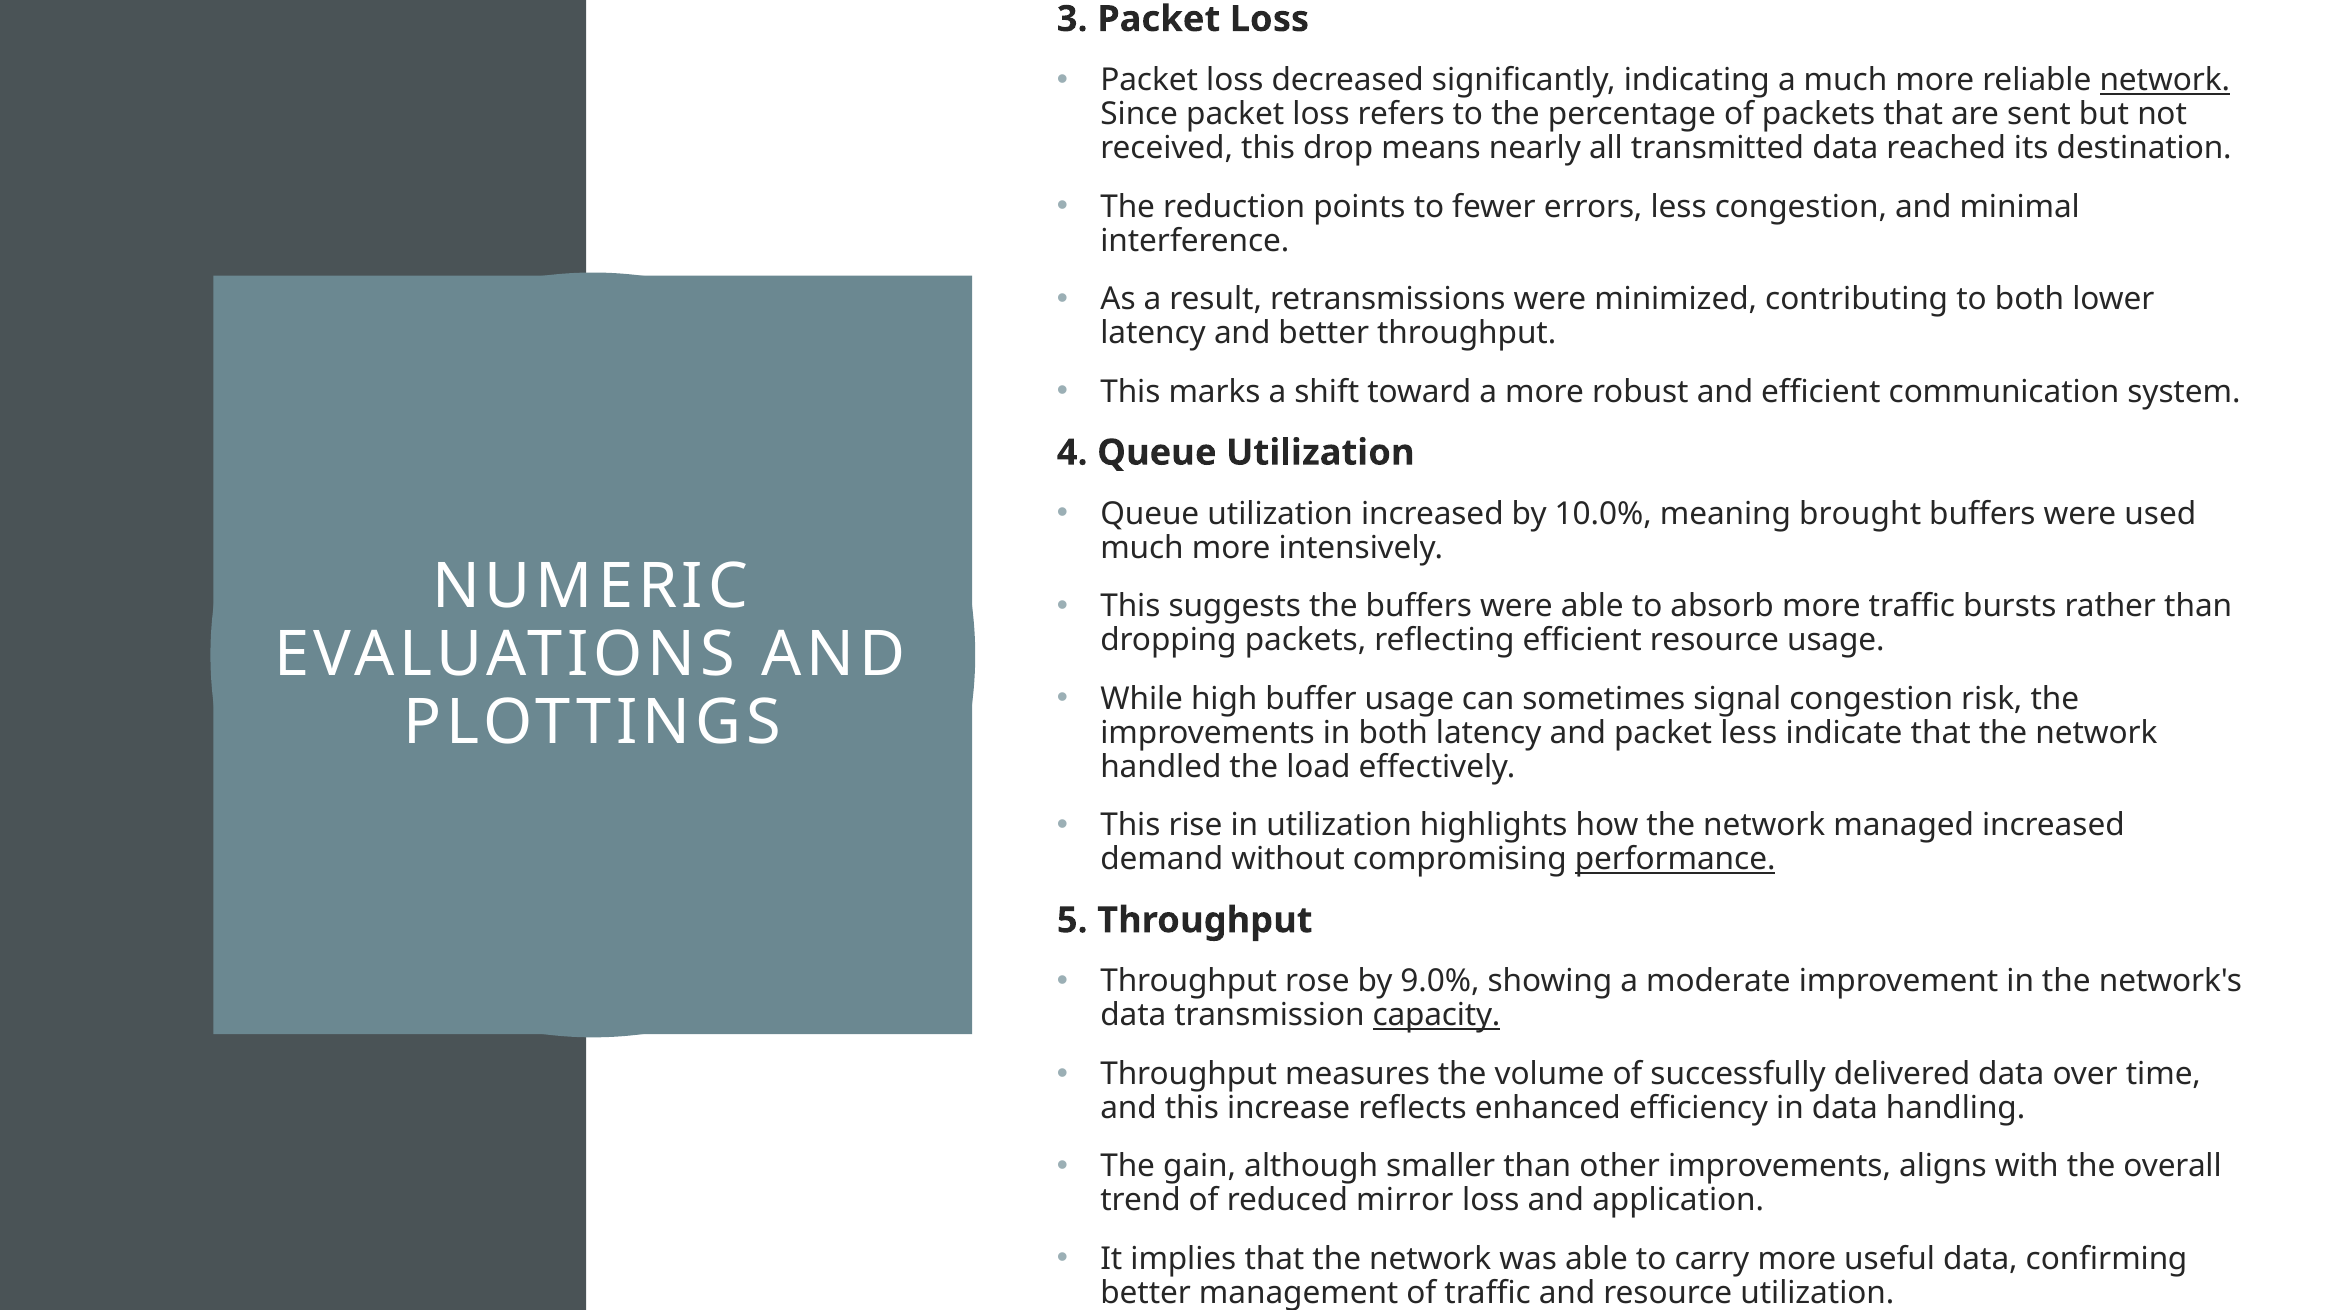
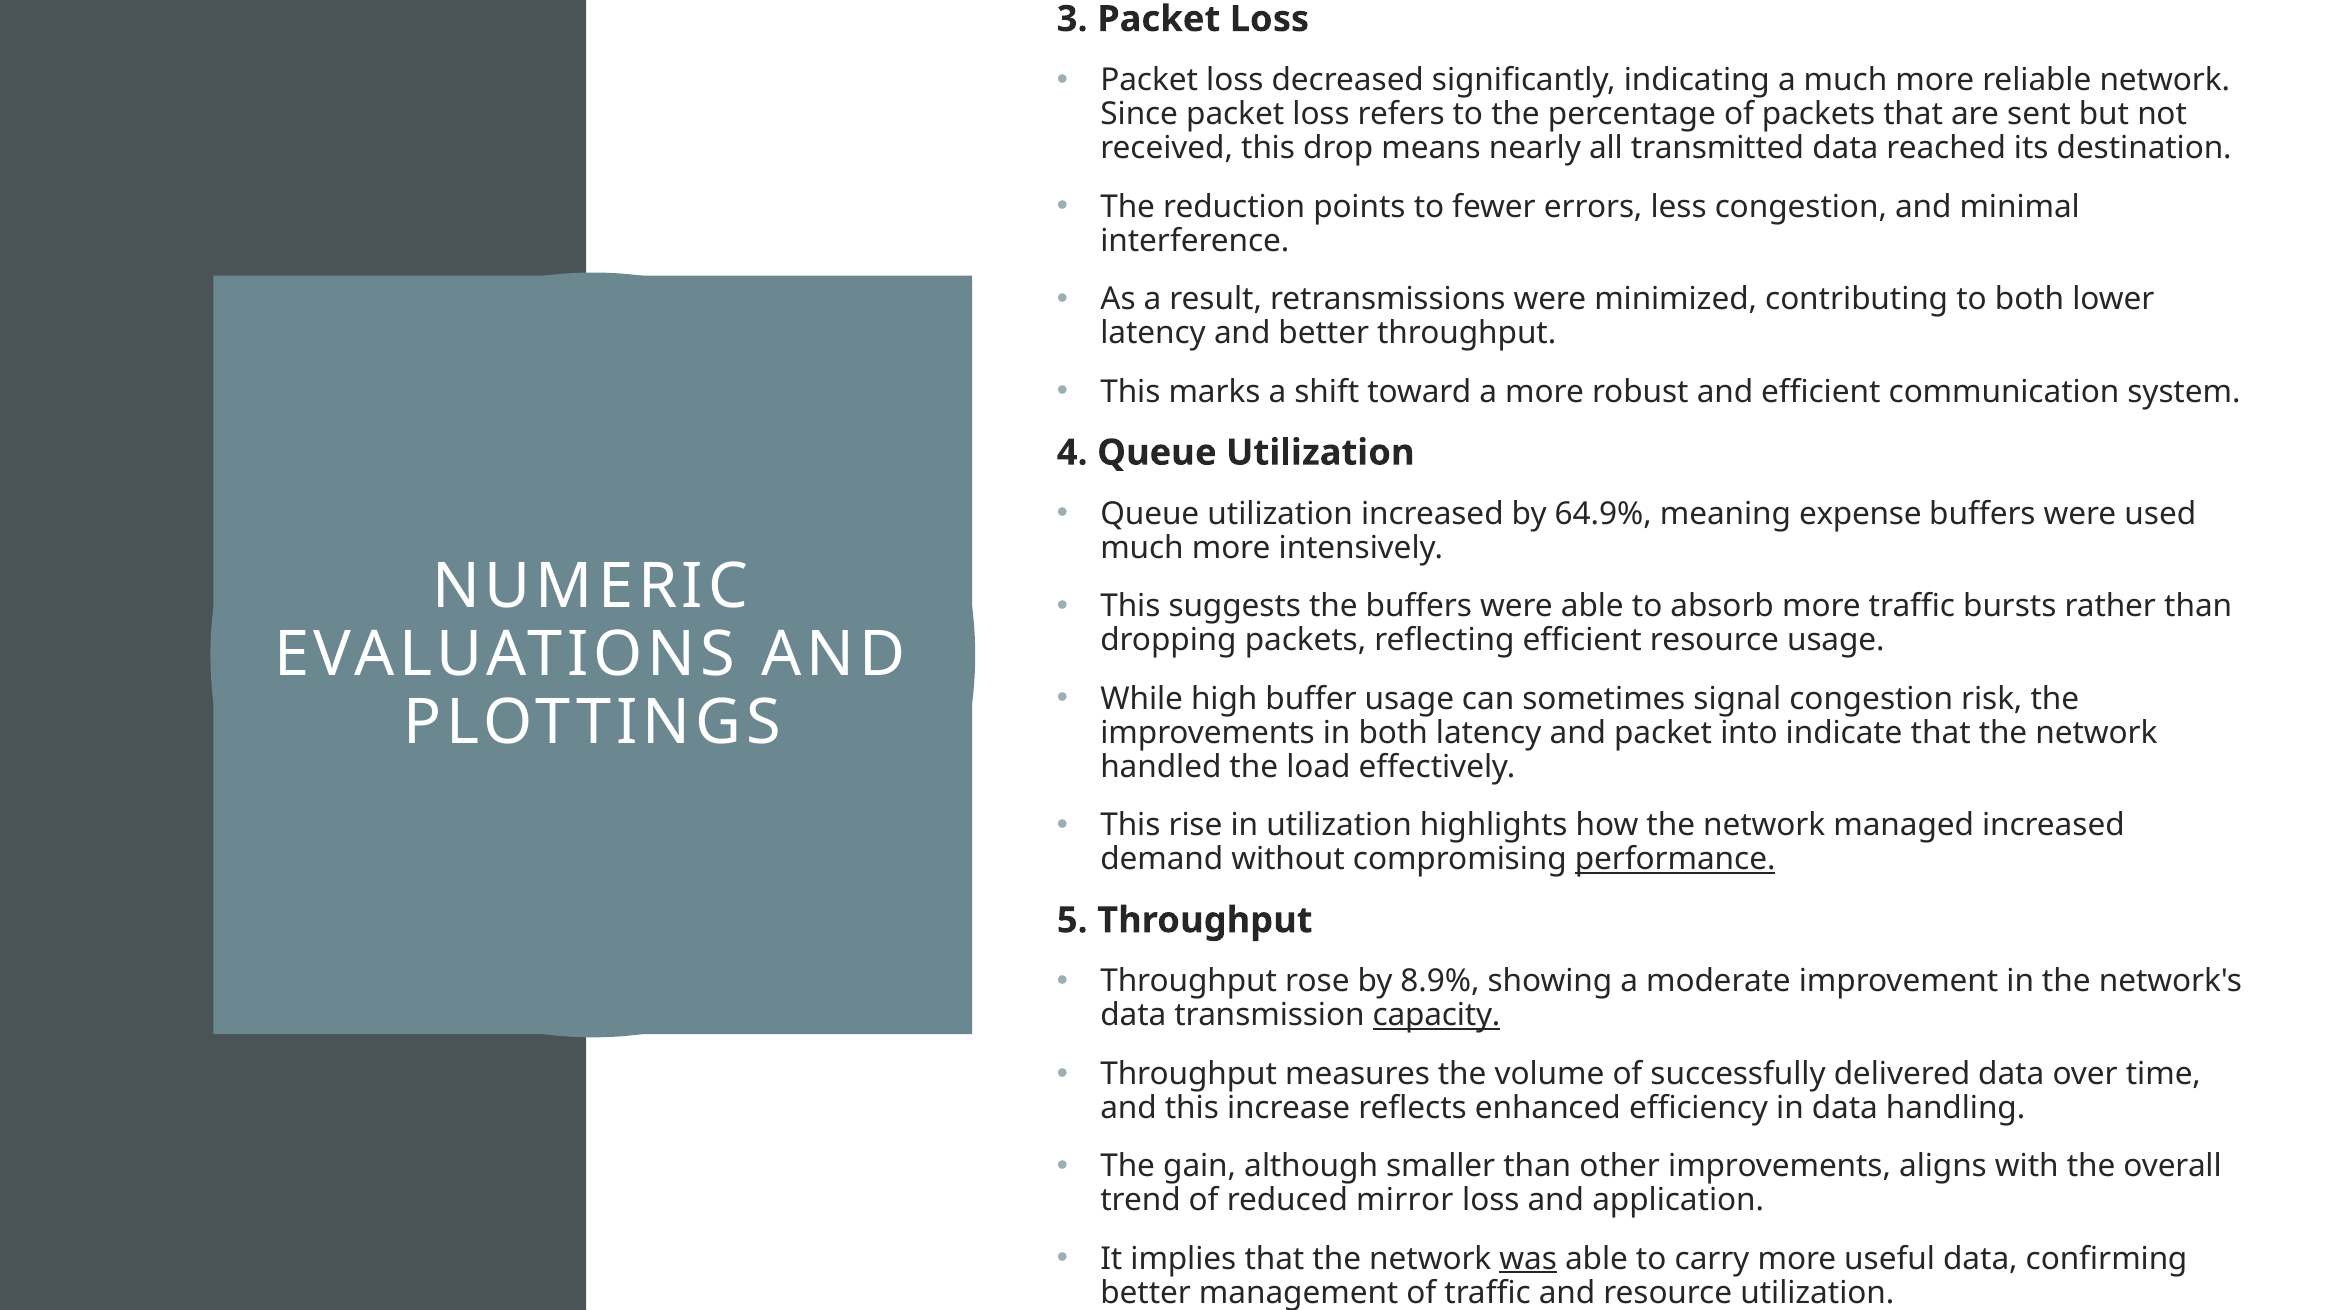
network underline: present -> none (2165, 80)
10.0%: 10.0% -> 64.9% (1603, 514)
brought: brought -> expense (1860, 514)
packet less: less -> into (1749, 733)
9.0%: 9.0% -> 8.9% (1440, 981)
was underline: none -> present (1528, 1259)
